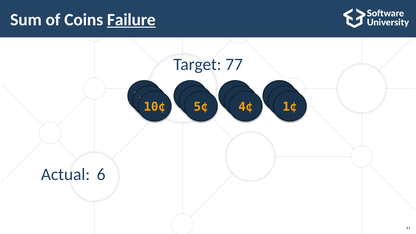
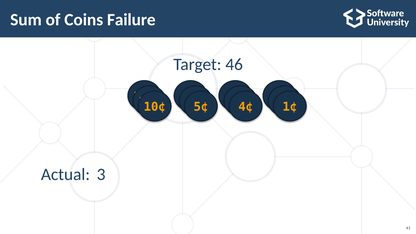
Failure underline: present -> none (131, 20)
77: 77 -> 46 (234, 64)
6: 6 -> 3 (101, 174)
